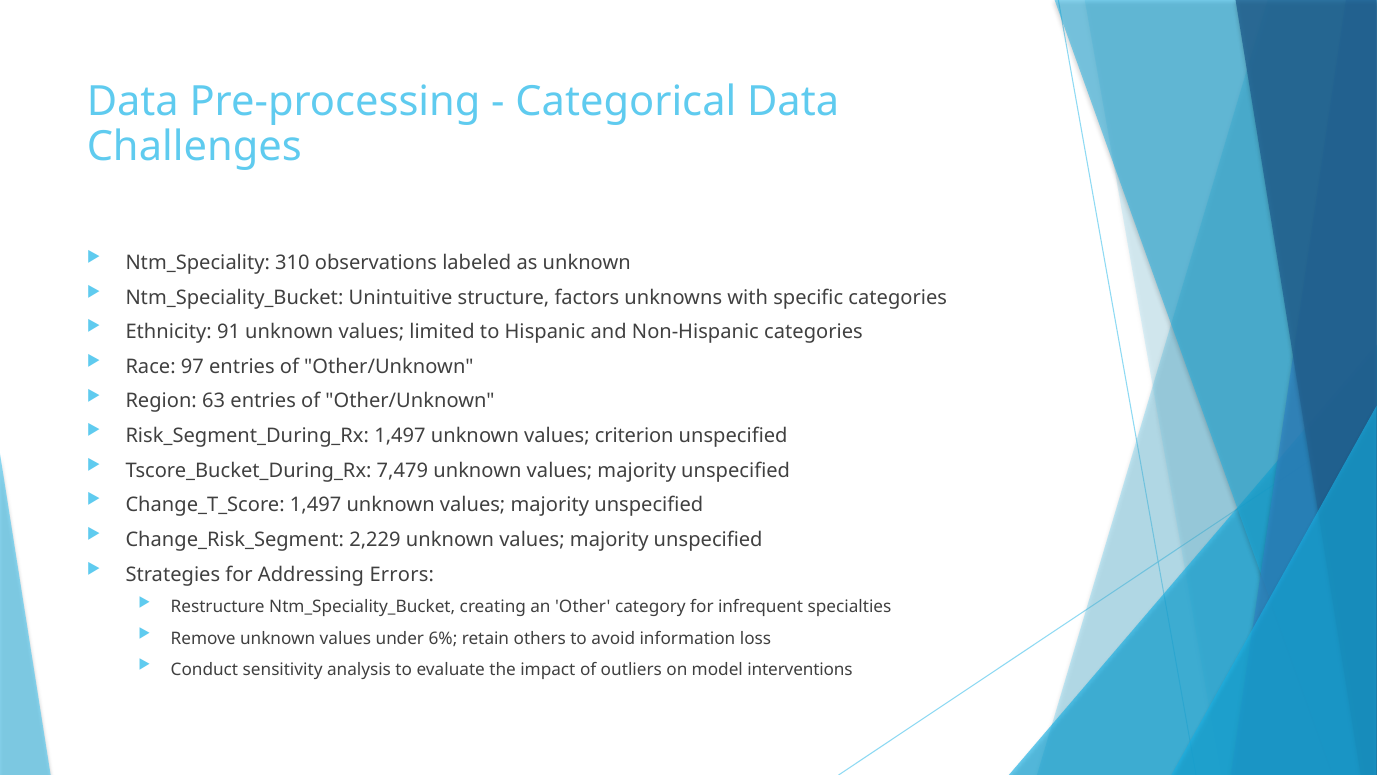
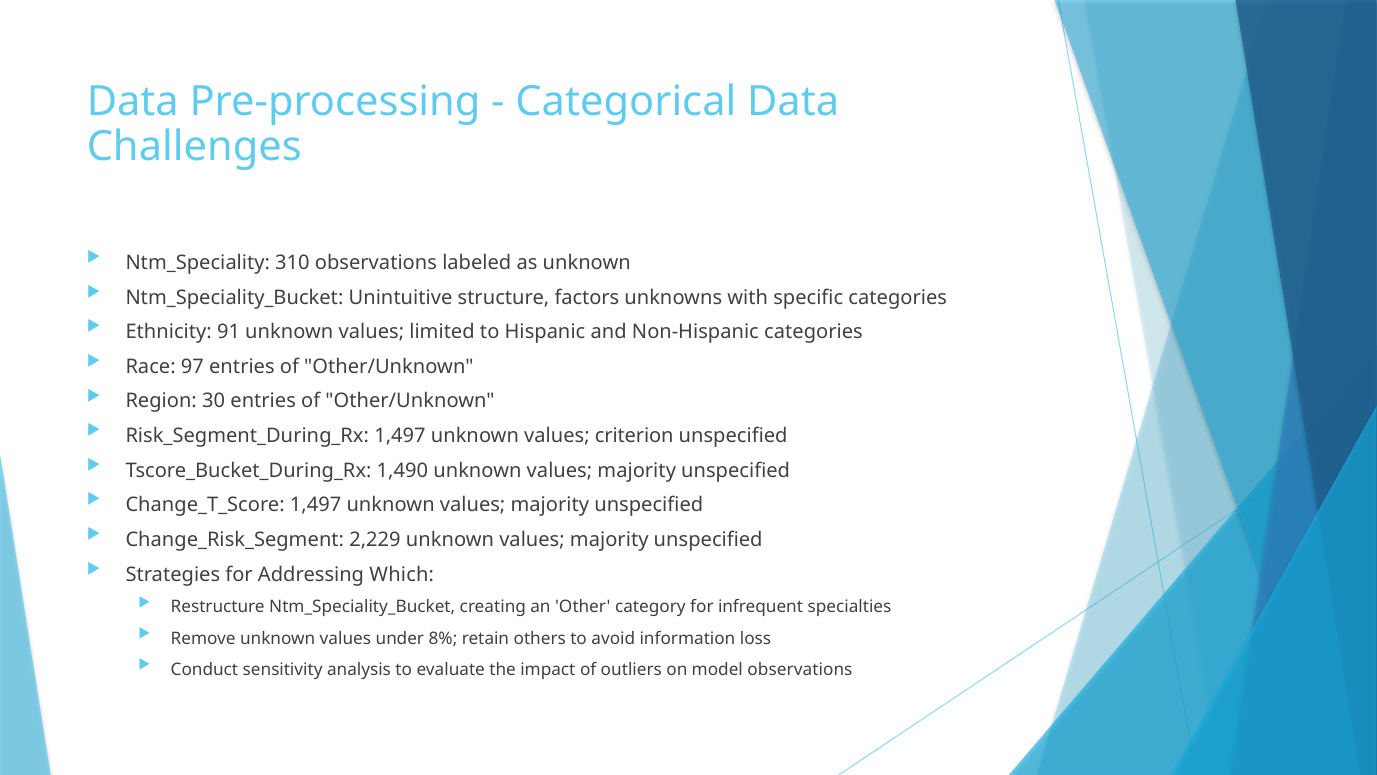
63: 63 -> 30 (214, 401)
7,479: 7,479 -> 1,490 (402, 470)
Errors: Errors -> Which (402, 574)
6%: 6% -> 8% (443, 638)
model interventions: interventions -> observations (800, 670)
